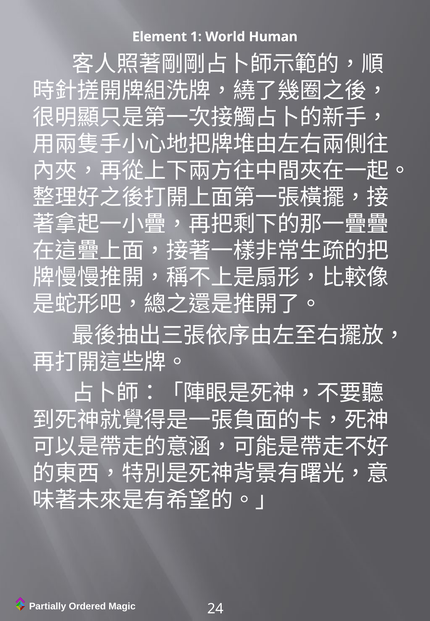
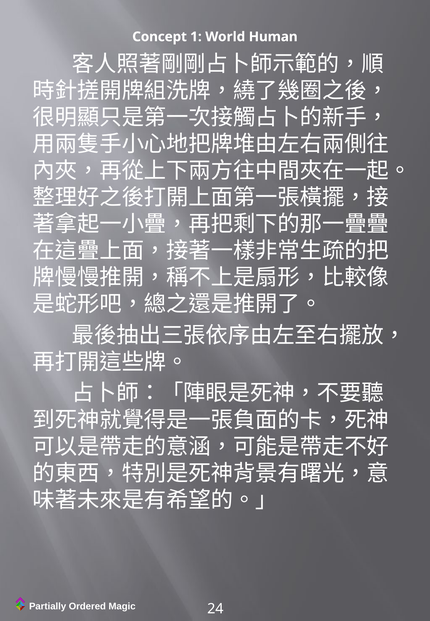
Element: Element -> Concept (160, 37)
